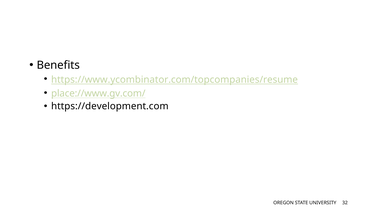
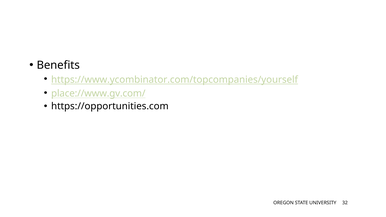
https://www.ycombinator.com/topcompanies/resume: https://www.ycombinator.com/topcompanies/resume -> https://www.ycombinator.com/topcompanies/yourself (175, 80)
https://development.com: https://development.com -> https://opportunities.com (110, 106)
